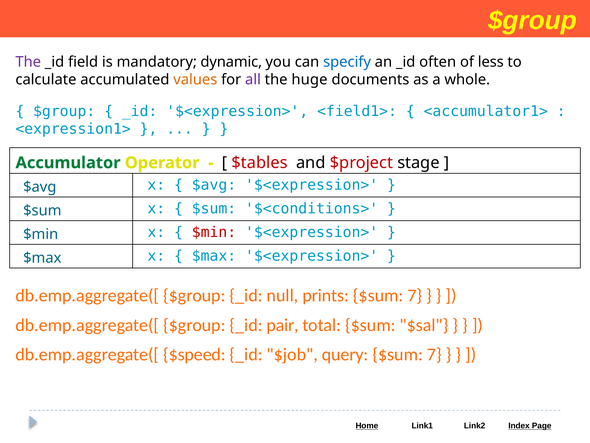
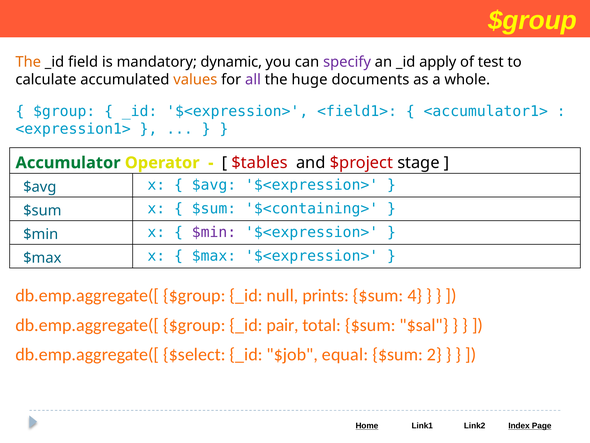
The colour: purple -> orange (28, 62)
specify colour: blue -> purple (347, 62)
often: often -> apply (438, 62)
less: less -> test (491, 62)
$<conditions>: $<conditions> -> $<containing> (312, 208)
$min colour: red -> purple (214, 232)
7: 7 -> 4 (415, 295)
$speed: $speed -> $select (194, 354)
query: query -> equal (345, 354)
7: 7 -> 2 (434, 354)
